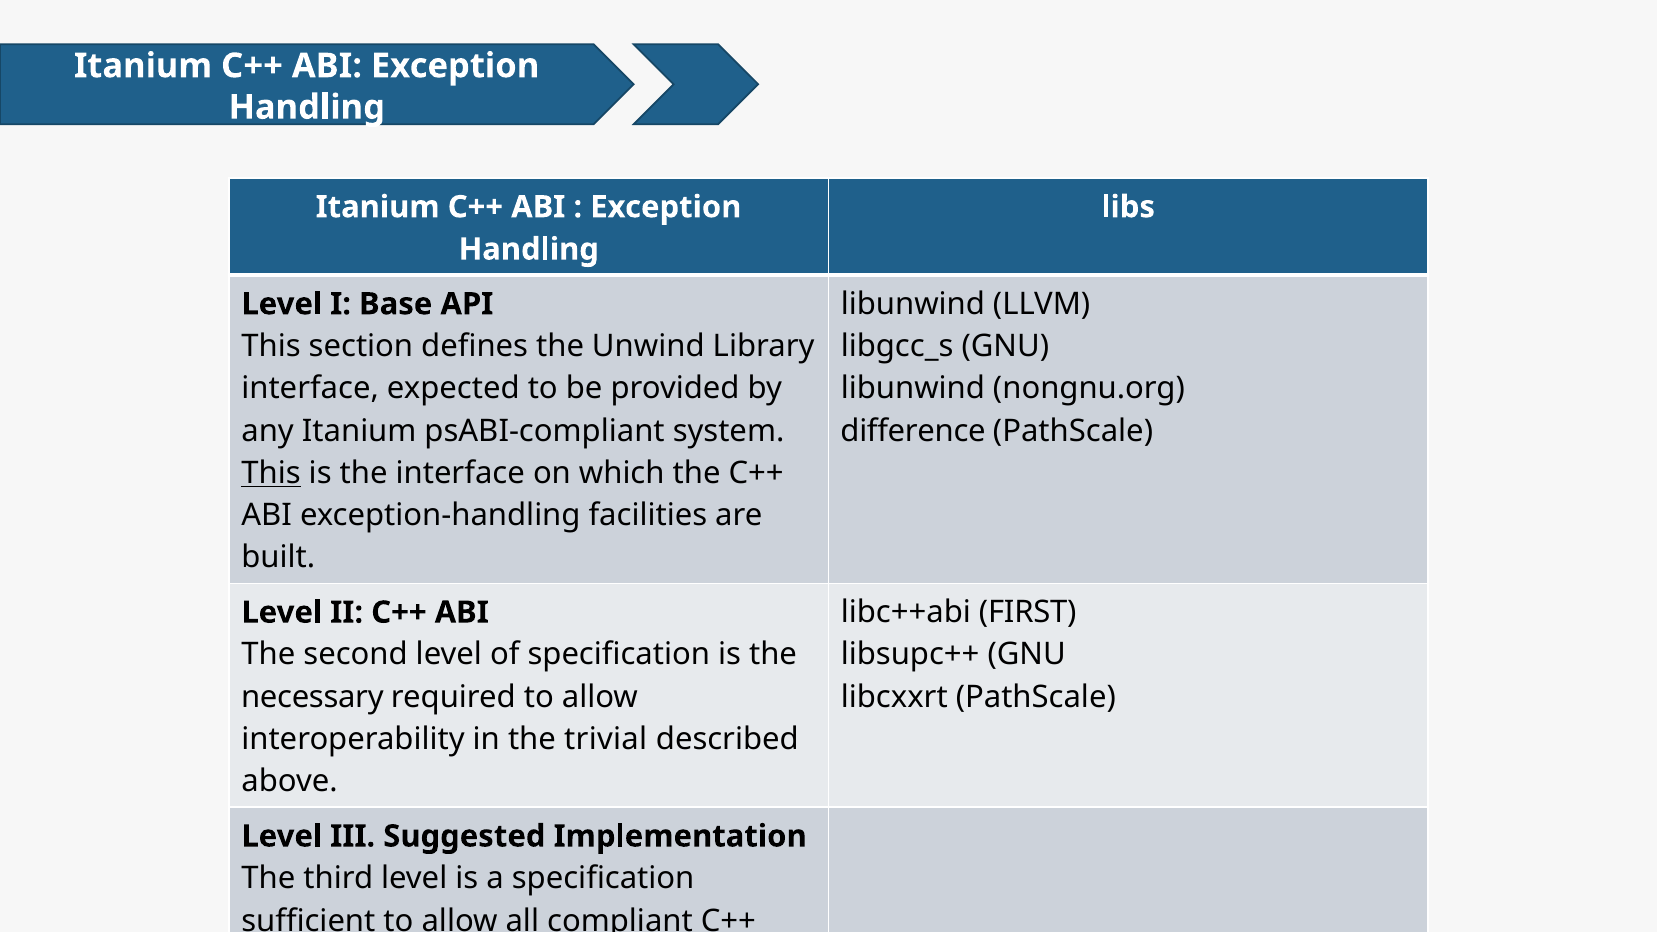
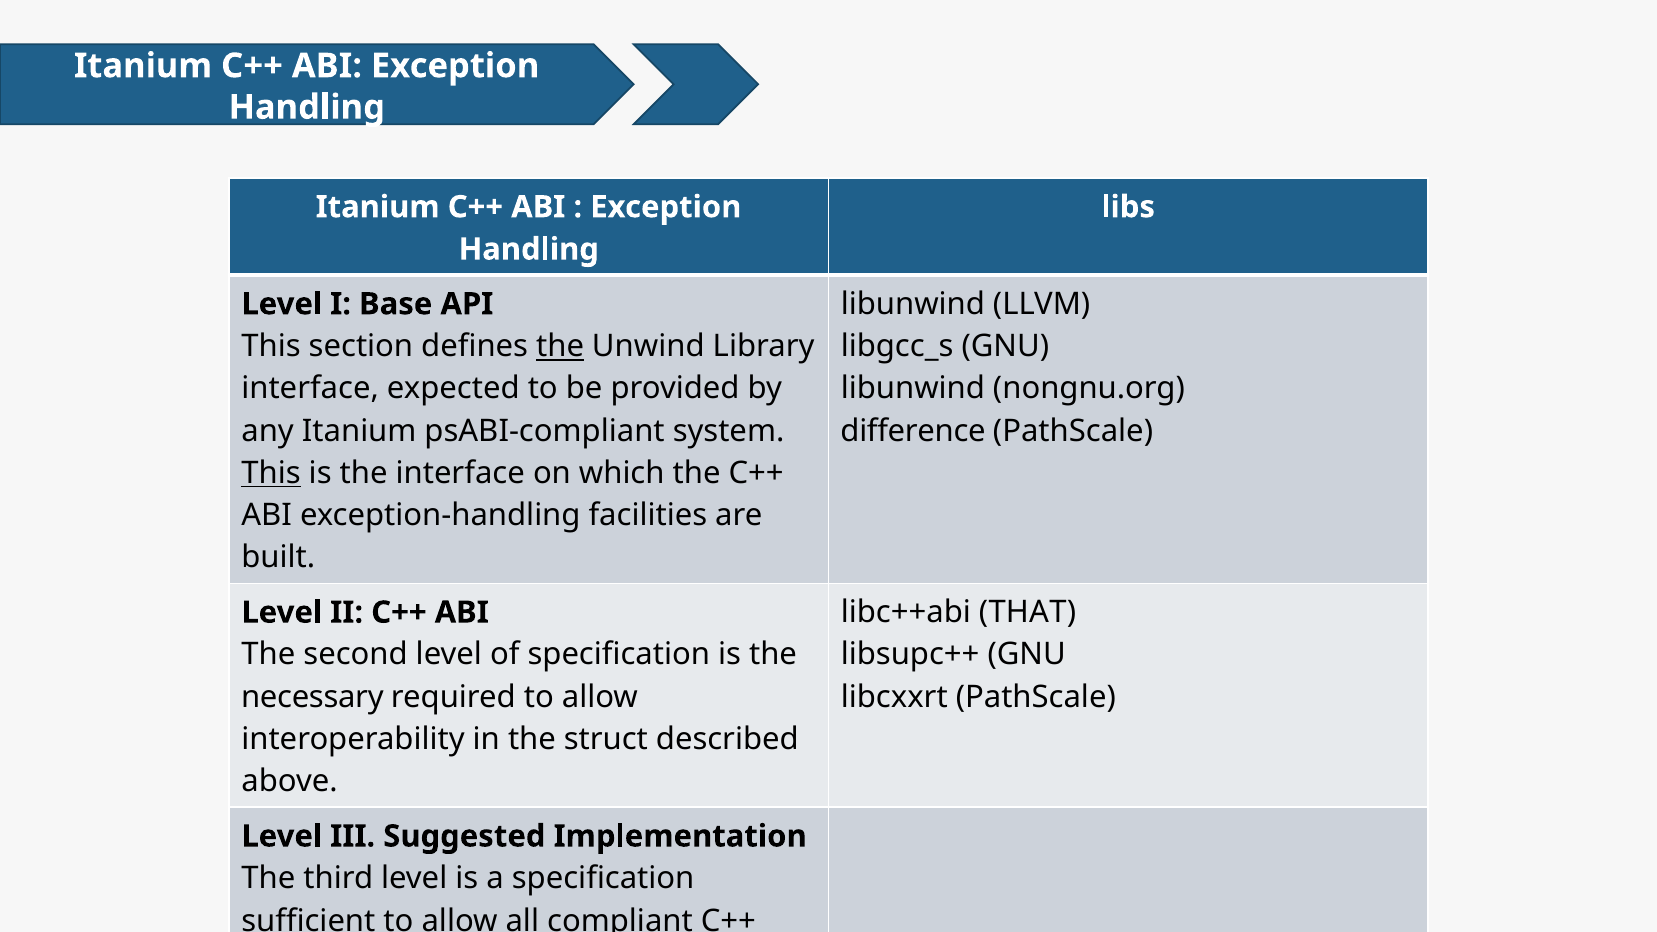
the underline: none -> present (560, 346)
FIRST: FIRST -> THAT (1028, 612)
trivial: trivial -> struct (606, 739)
